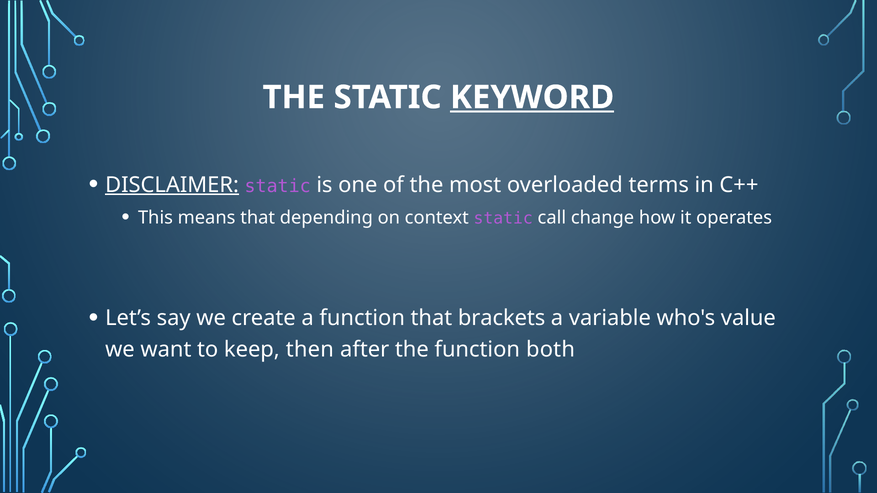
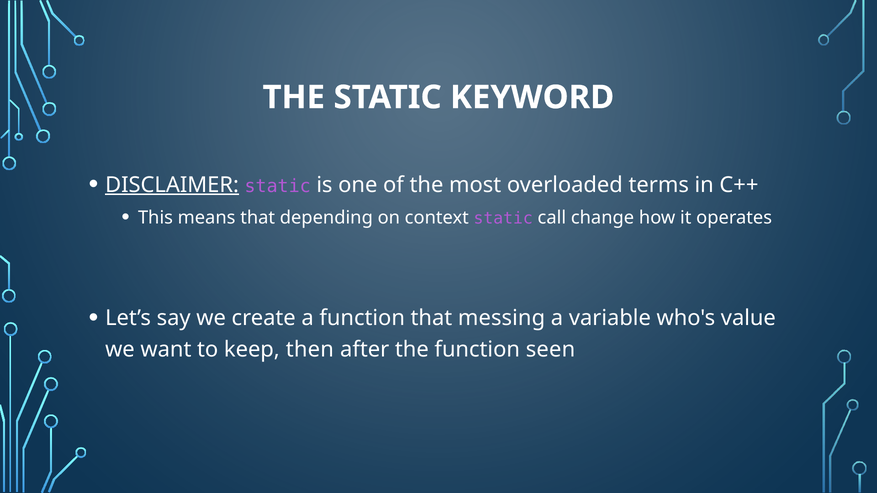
KEYWORD underline: present -> none (532, 97)
brackets: brackets -> messing (502, 318)
both: both -> seen (550, 350)
